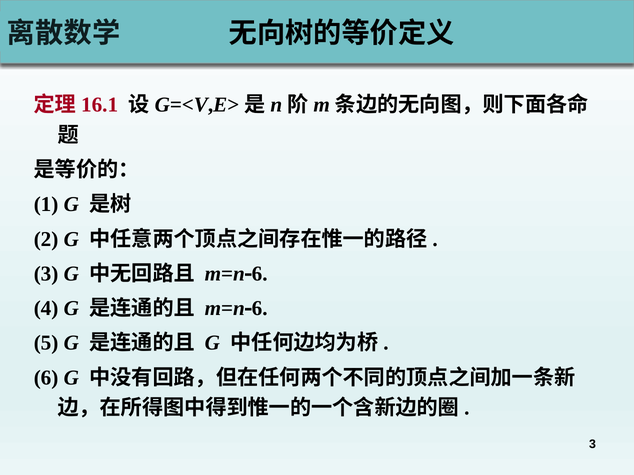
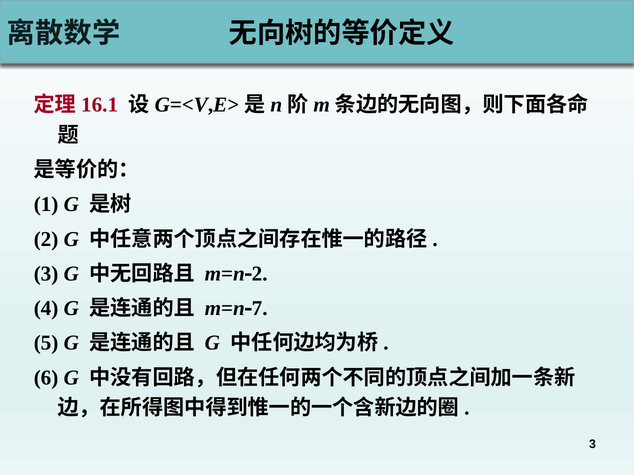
6: 6 -> 2 (260, 274)
6: 6 -> 7 (260, 309)
